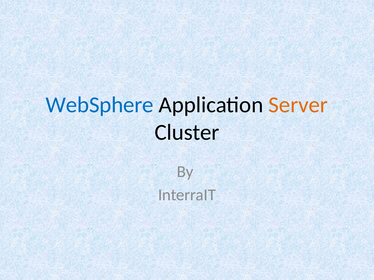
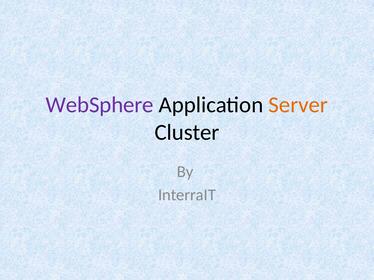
WebSphere colour: blue -> purple (100, 105)
